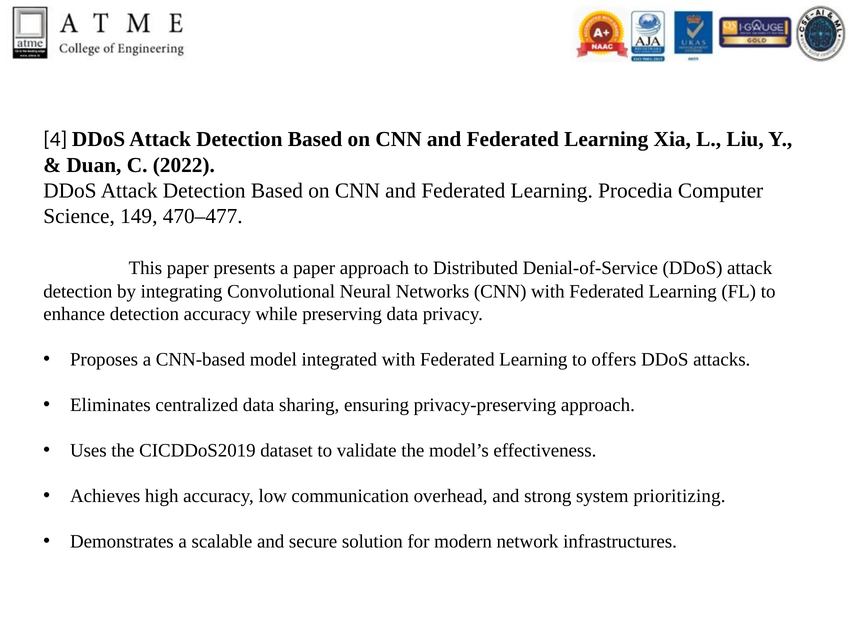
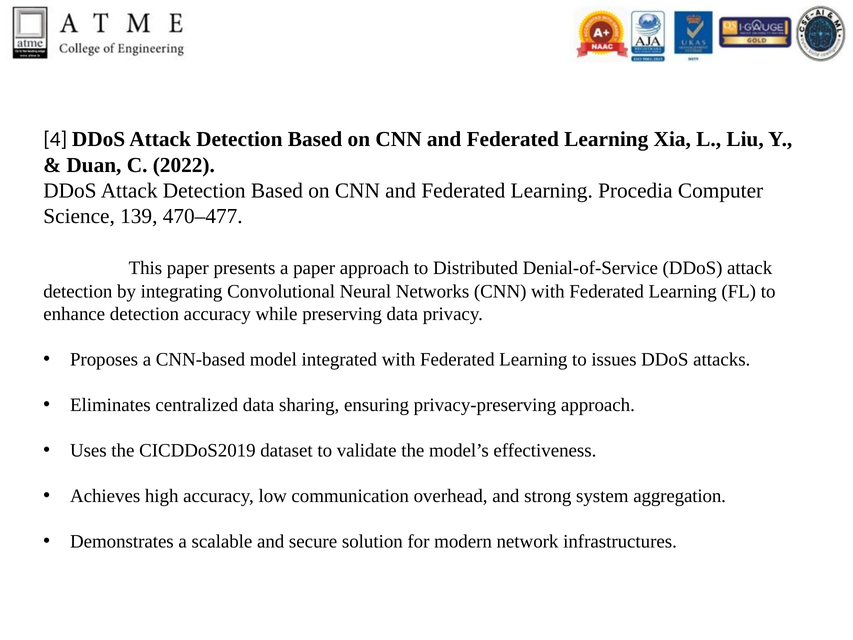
149: 149 -> 139 (139, 216)
offers: offers -> issues (614, 360)
prioritizing: prioritizing -> aggregation (680, 496)
